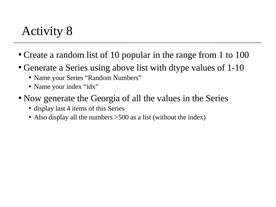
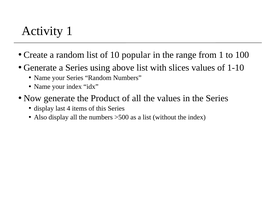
Activity 8: 8 -> 1 (69, 31)
dtype: dtype -> slices (179, 68)
Georgia: Georgia -> Product (105, 98)
